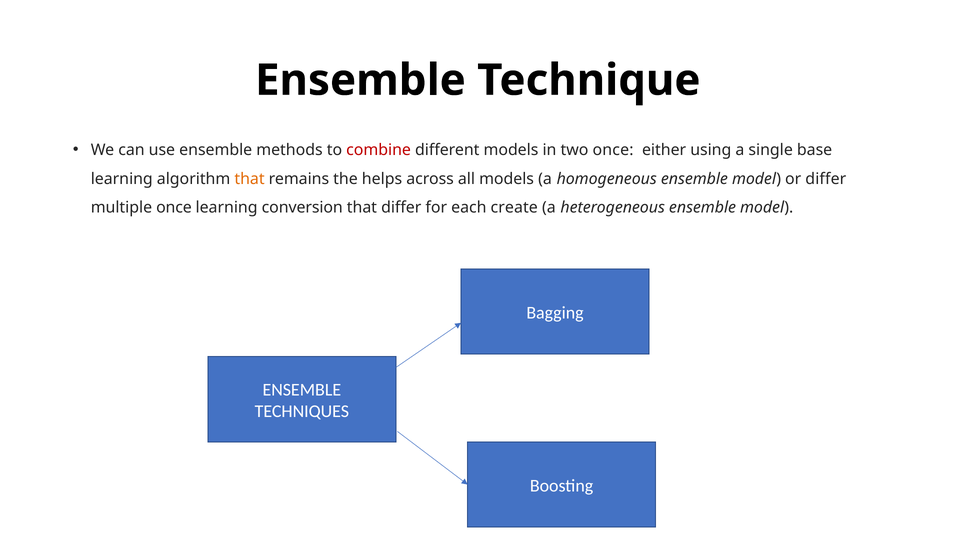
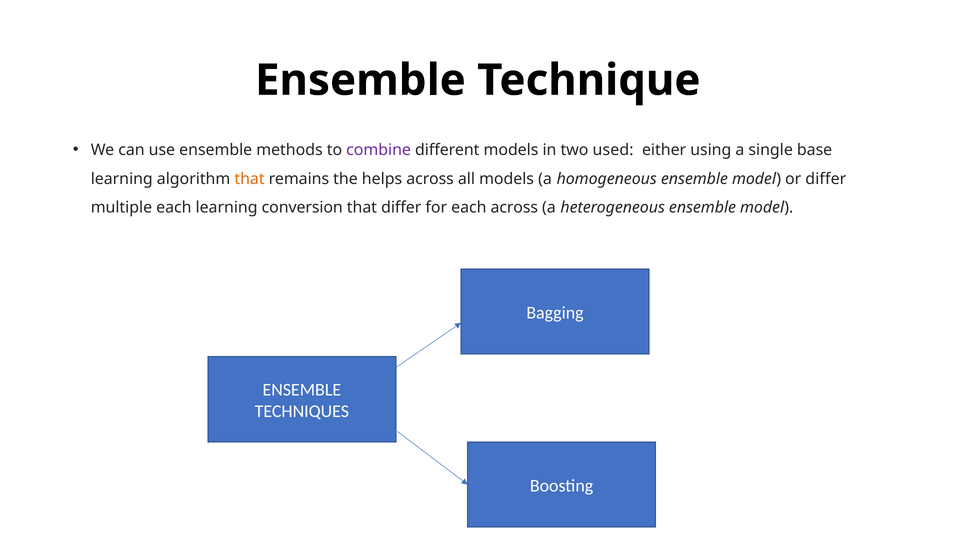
combine colour: red -> purple (379, 150)
two once: once -> used (613, 150)
multiple once: once -> each (174, 207)
each create: create -> across (514, 207)
